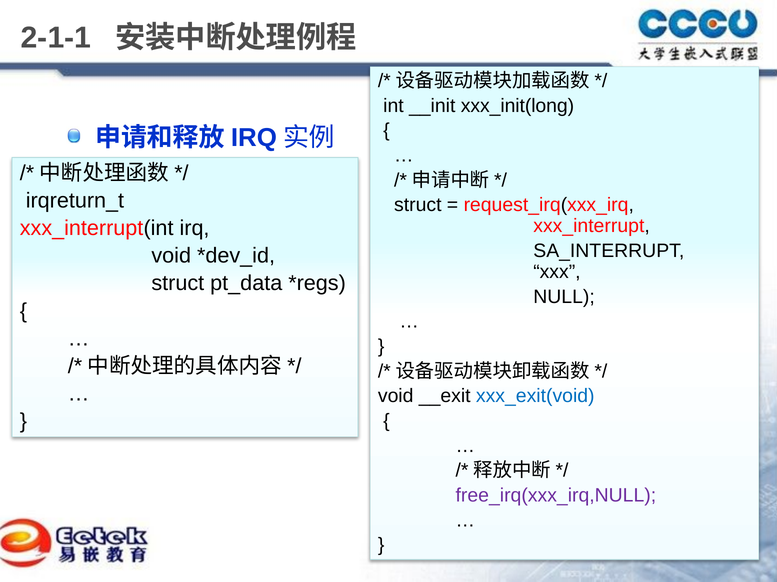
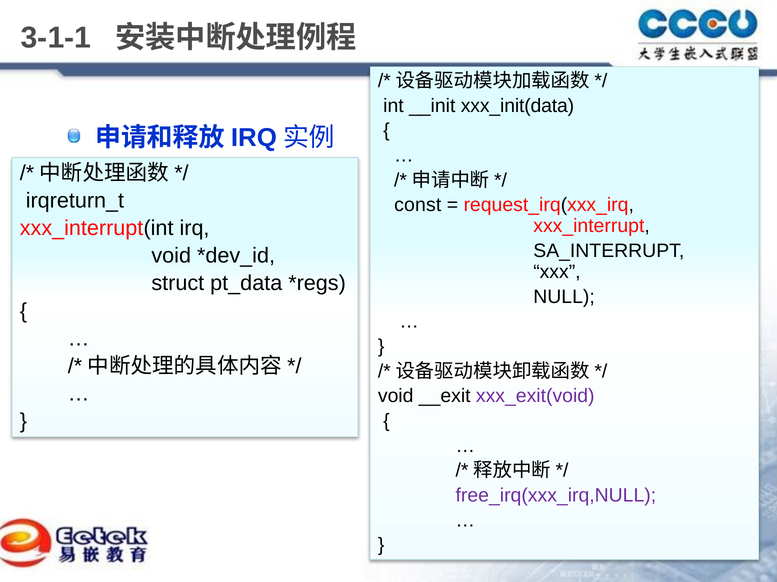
2-1-1: 2-1-1 -> 3-1-1 (56, 38)
xxx_init(long: xxx_init(long -> xxx_init(data (518, 106)
struct: struct -> const (418, 205)
xxx_exit(void colour: blue -> purple (535, 397)
